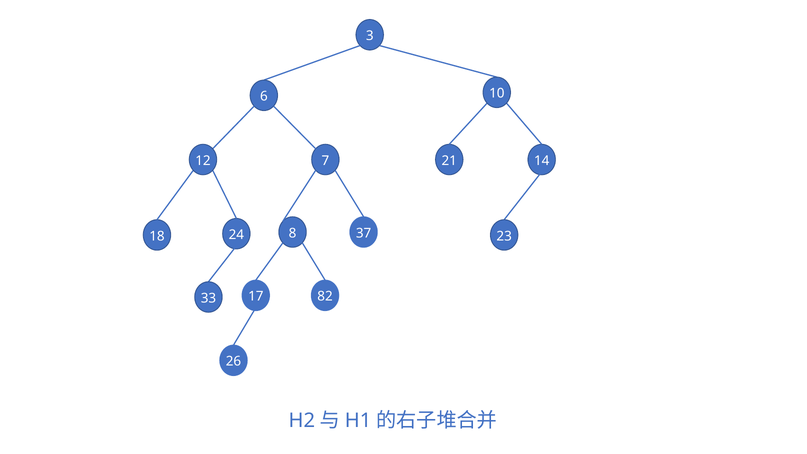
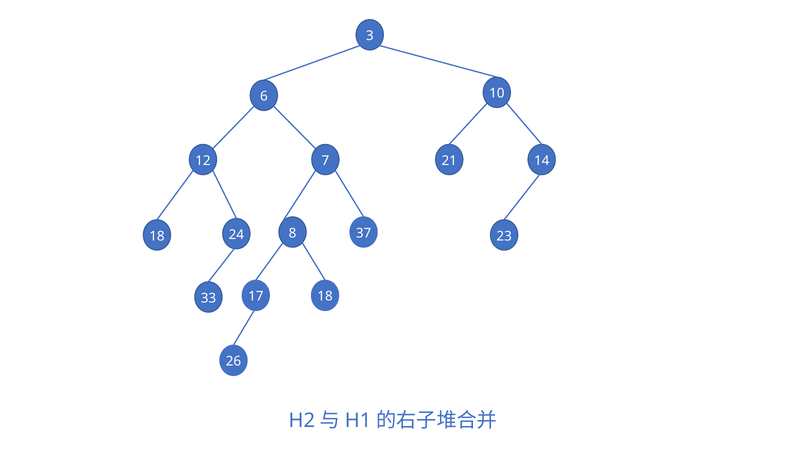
33 82: 82 -> 18 (325, 296)
